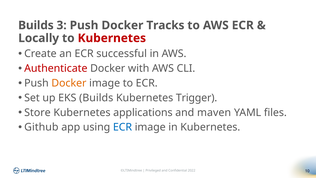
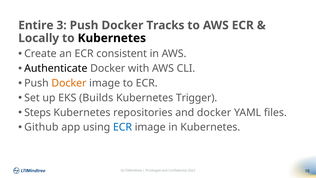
Builds: Builds -> Entire (36, 25)
Kubernetes colour: red -> black (112, 38)
successful: successful -> consistent (122, 54)
Authenticate colour: red -> black (56, 68)
Store: Store -> Steps (38, 112)
applications: applications -> repositories (143, 112)
and maven: maven -> docker (214, 112)
